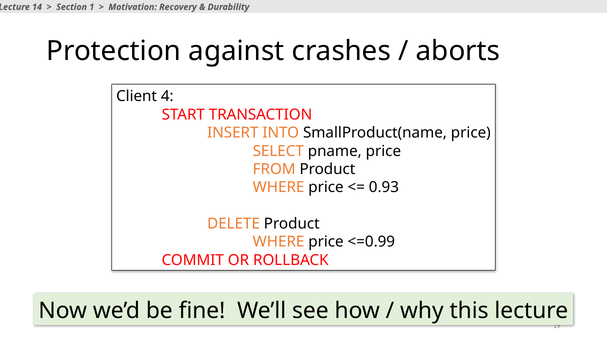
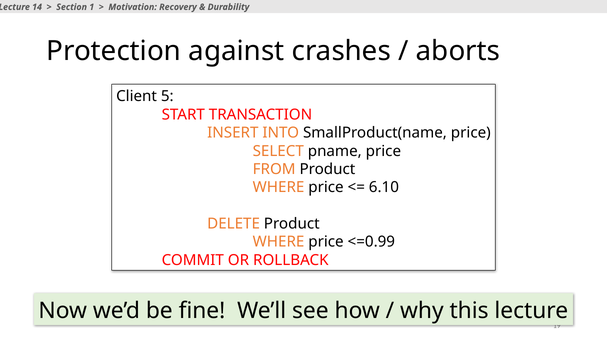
4: 4 -> 5 (167, 97)
0.93: 0.93 -> 6.10 (384, 188)
